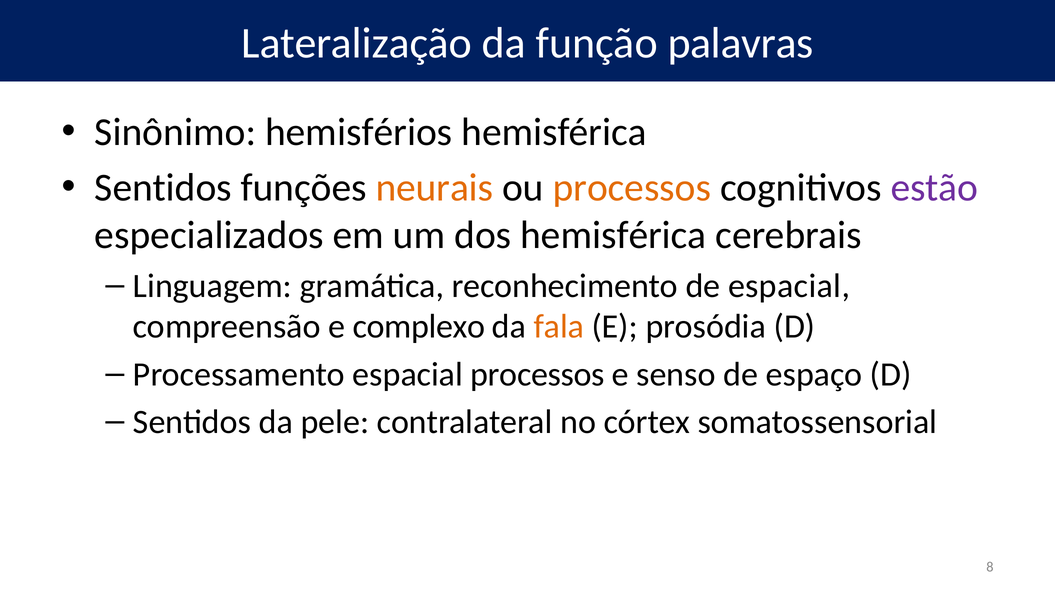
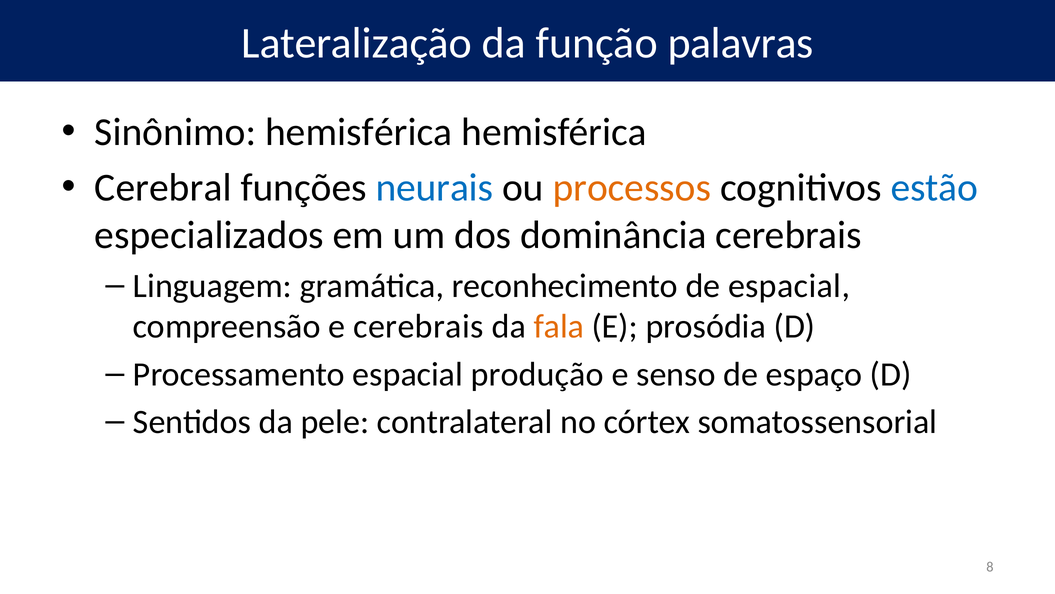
Sinônimo hemisférios: hemisférios -> hemisférica (359, 132)
Sentidos: Sentidos -> Cerebral (163, 188)
neurais colour: orange -> blue (434, 188)
estão colour: purple -> blue (934, 188)
dos hemisférica: hemisférica -> dominância (613, 235)
e complexo: complexo -> cerebrais (418, 326)
espacial processos: processos -> produção (537, 374)
